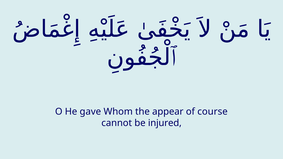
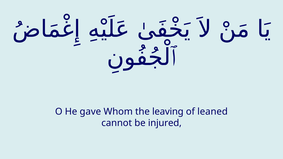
appear: appear -> leaving (168, 112)
course: course -> leaned (213, 112)
